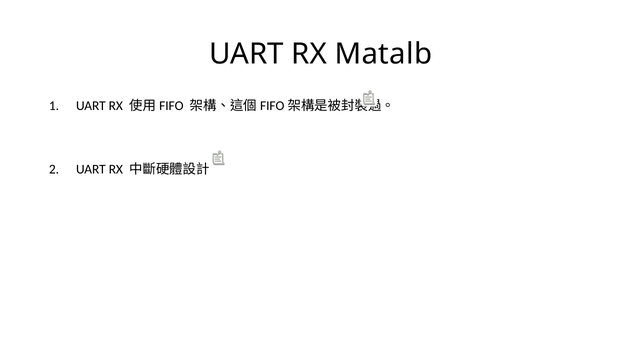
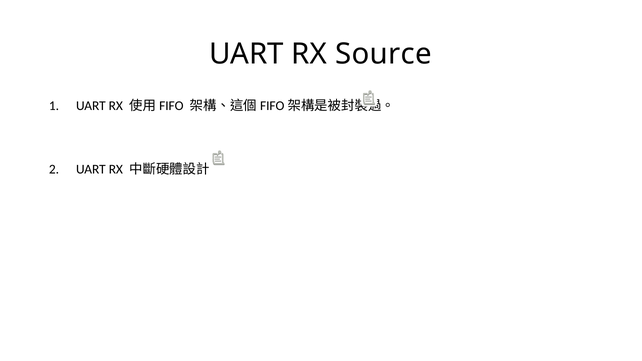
Matalb: Matalb -> Source (383, 54)
